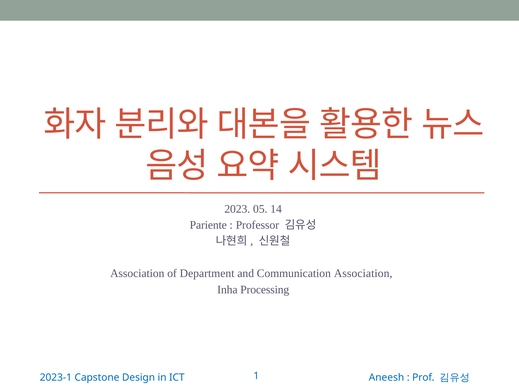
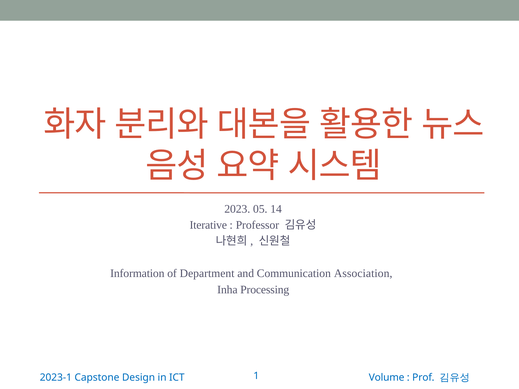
Pariente: Pariente -> Iterative (208, 225)
Association: Association -> Information (137, 274)
Aneesh: Aneesh -> Volume (387, 378)
